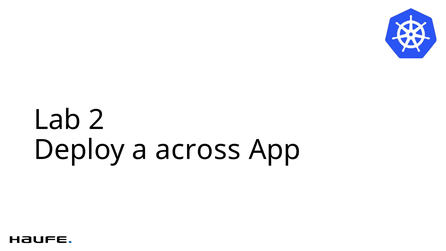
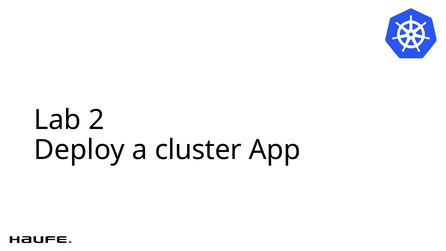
across: across -> cluster (198, 150)
